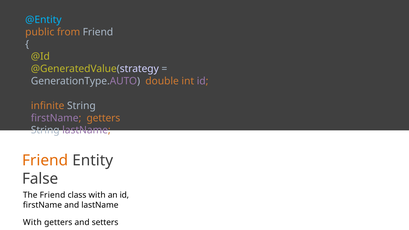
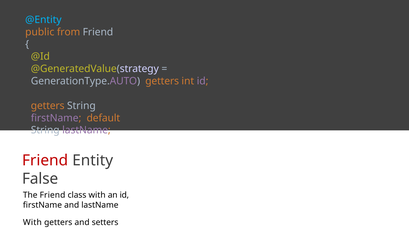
GenerationType.AUTO double: double -> getters (162, 81)
infinite: infinite -> getters (48, 106)
firstName getters: getters -> default (103, 118)
Friend colour: orange -> red (45, 160)
